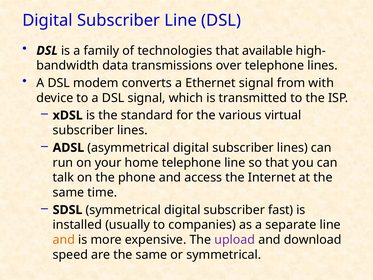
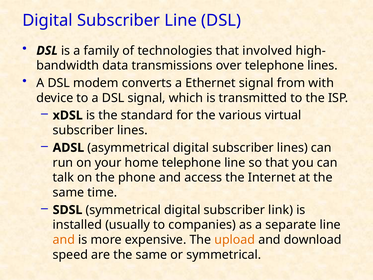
available: available -> involved (267, 51)
fast: fast -> link (281, 210)
upload colour: purple -> orange (235, 240)
